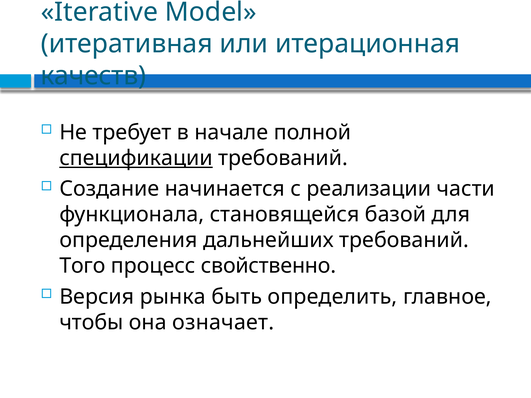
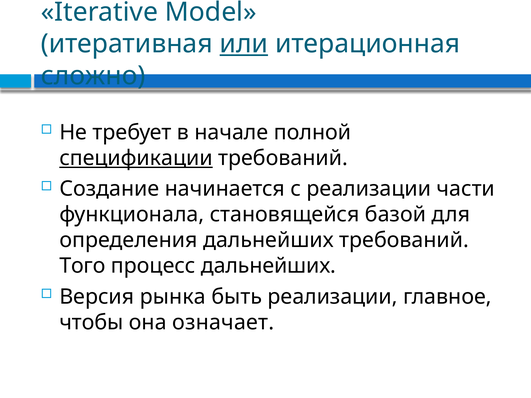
или underline: none -> present (244, 44)
качеств: качеств -> сложно (93, 76)
процесс свойственно: свойственно -> дальнейших (268, 266)
быть определить: определить -> реализации (333, 297)
